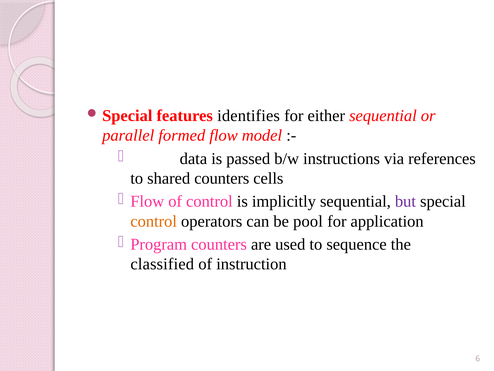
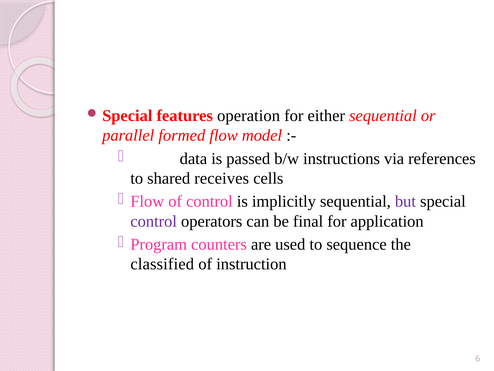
identifies: identifies -> operation (249, 116)
shared counters: counters -> receives (222, 178)
control colour: orange -> purple (154, 221)
pool: pool -> final (308, 221)
